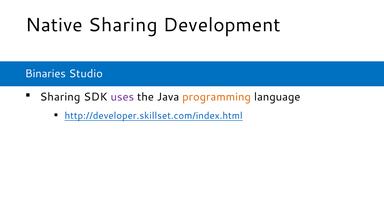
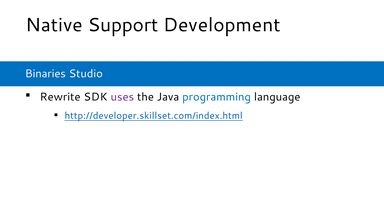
Native Sharing: Sharing -> Support (123, 25)
Sharing: Sharing -> Rewrite (60, 97)
programming colour: orange -> blue (217, 97)
